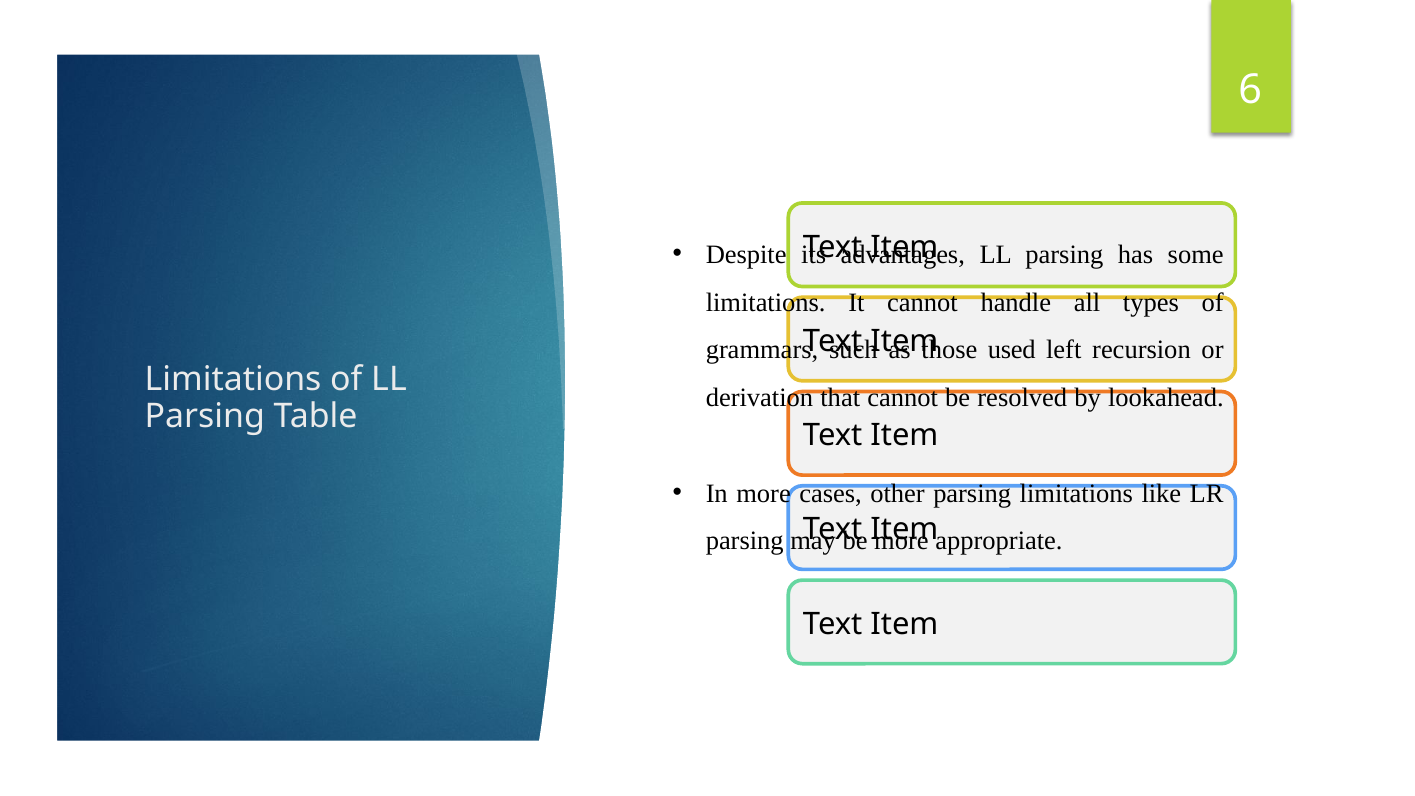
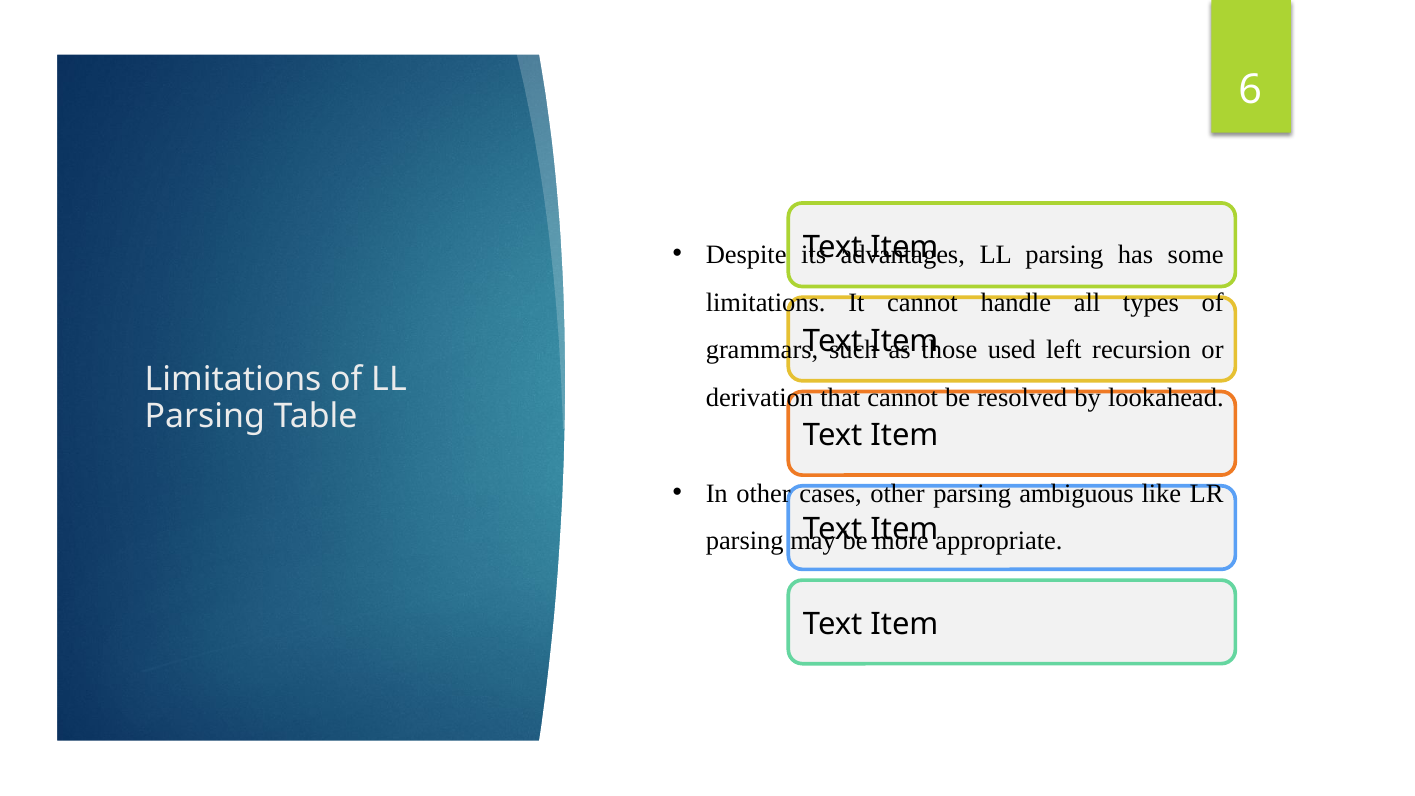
In more: more -> other (764, 493)
parsing limitations: limitations -> ambiguous (1076, 493)
